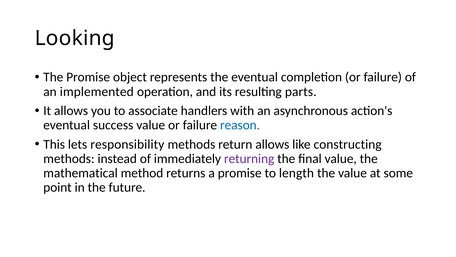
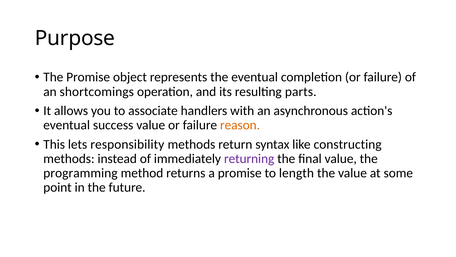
Looking: Looking -> Purpose (75, 38)
implemented: implemented -> shortcomings (97, 91)
reason colour: blue -> orange (240, 125)
return allows: allows -> syntax (272, 144)
mathematical: mathematical -> programming (80, 173)
